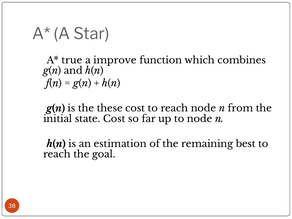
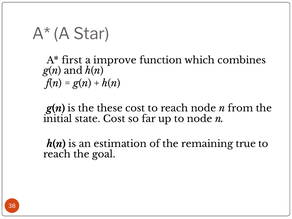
true: true -> first (72, 60)
best: best -> true (246, 144)
